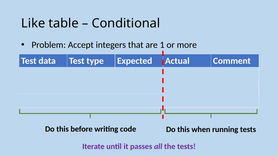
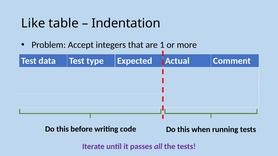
Conditional: Conditional -> Indentation (126, 23)
